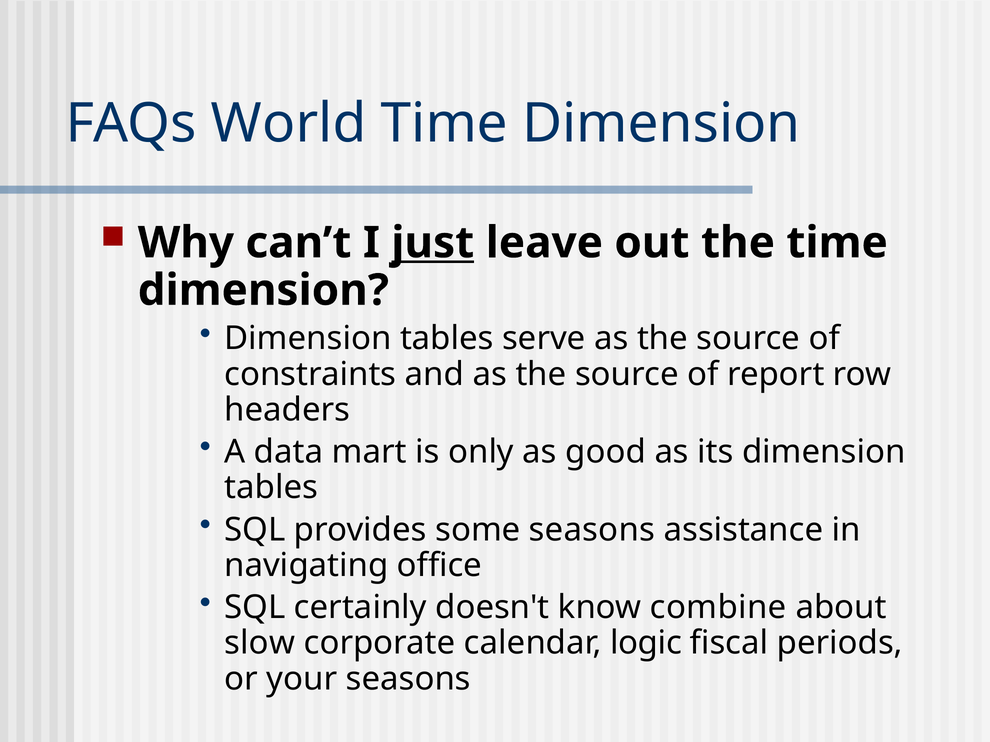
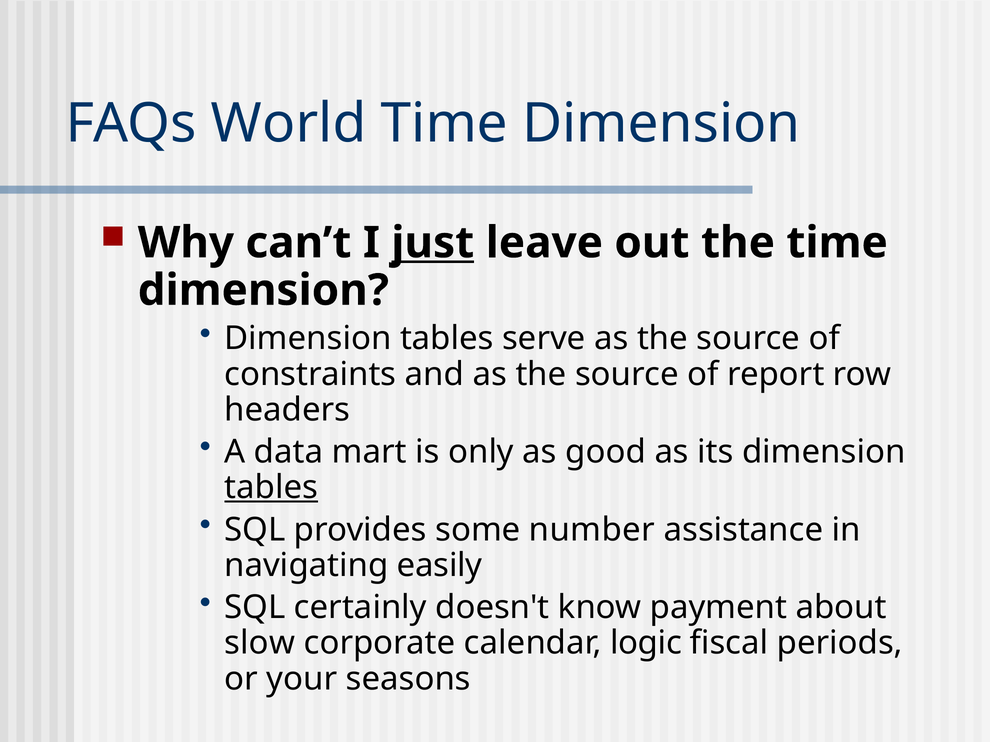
tables underline: none -> present (271, 488)
some seasons: seasons -> number (592, 530)
office: office -> easily (440, 566)
combine: combine -> payment (718, 608)
